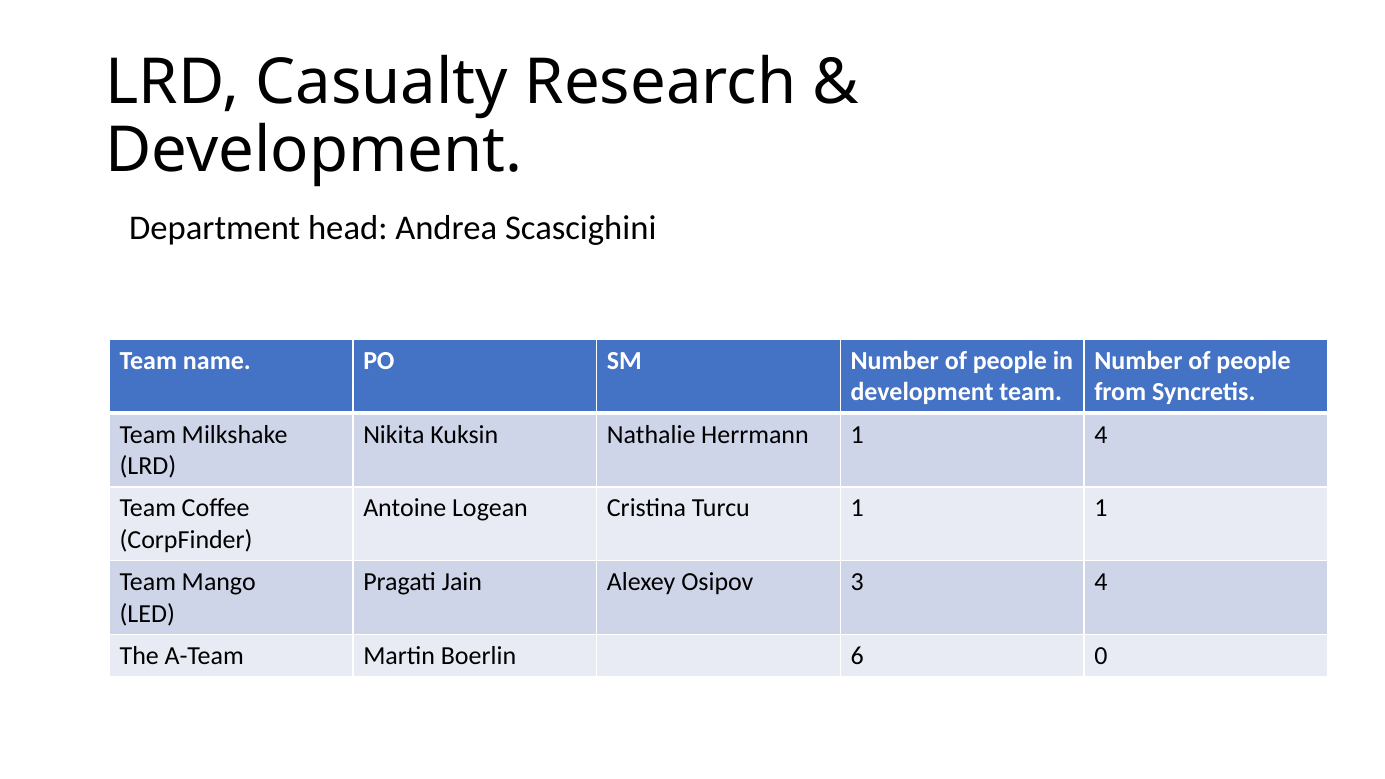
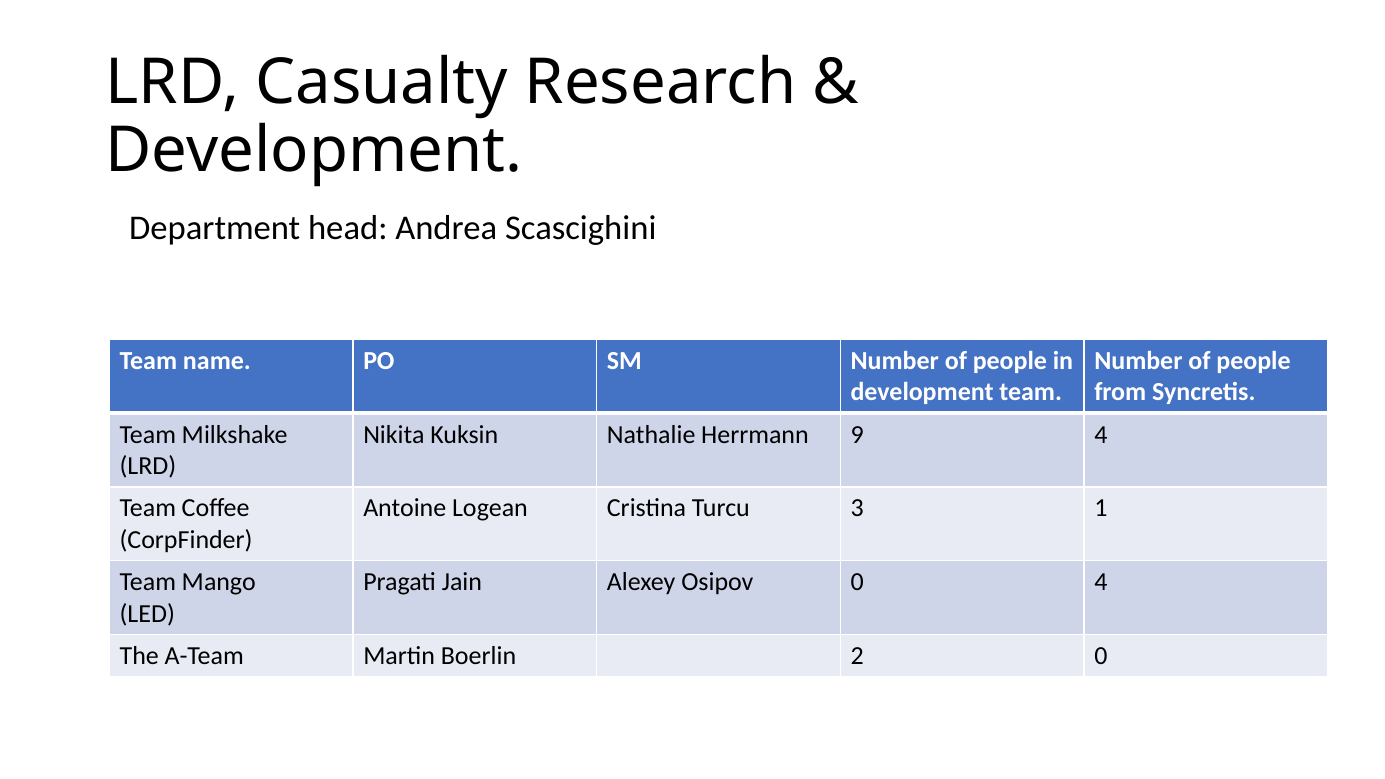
Herrmann 1: 1 -> 9 (857, 435)
Turcu 1: 1 -> 3 (857, 508)
Osipov 3: 3 -> 0 (857, 582)
6: 6 -> 2 (857, 656)
